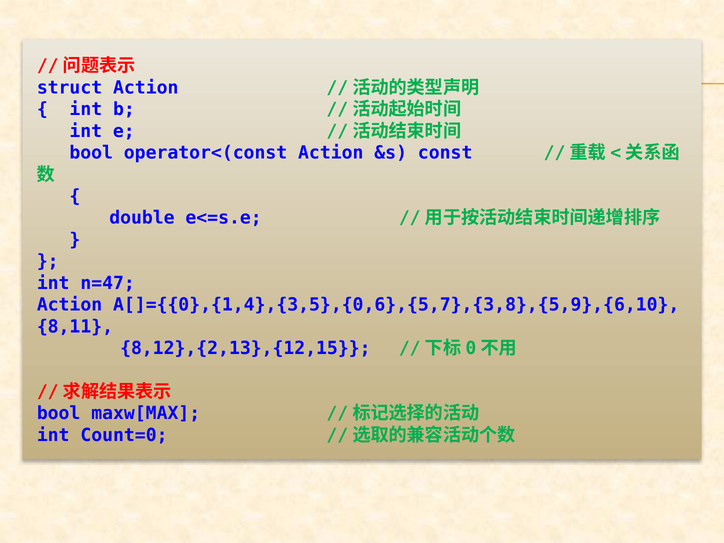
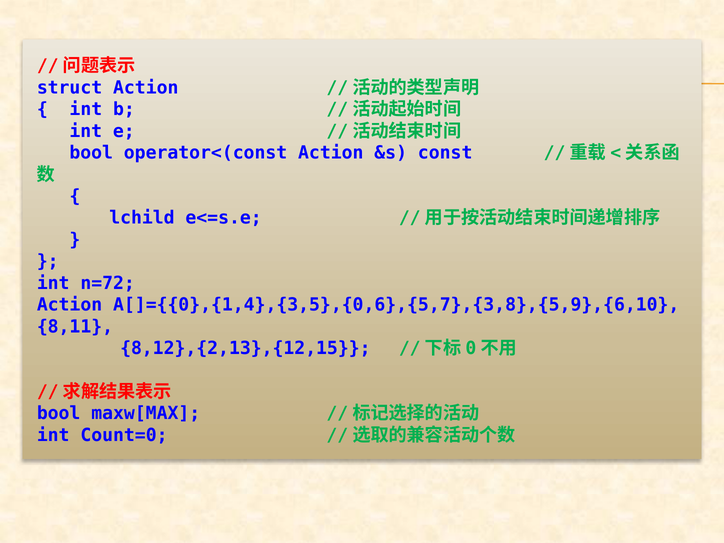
double: double -> lchild (142, 218)
n=47: n=47 -> n=72 (108, 283)
